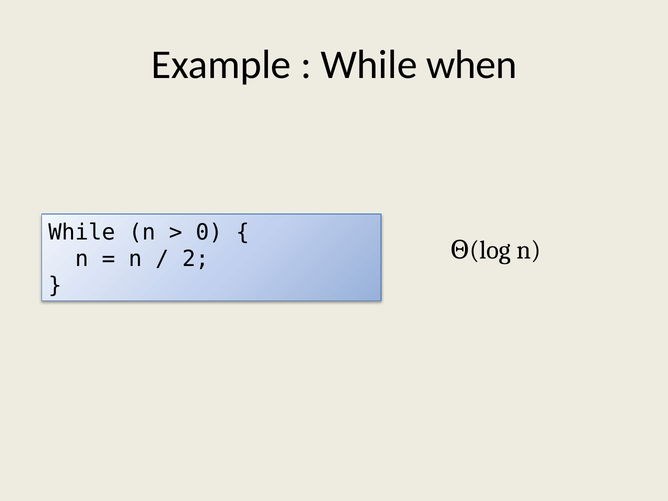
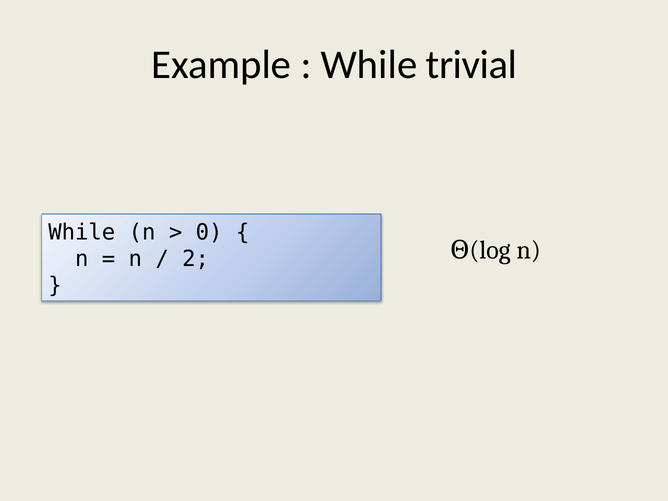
when: when -> trivial (472, 65)
